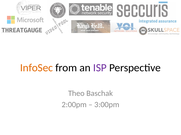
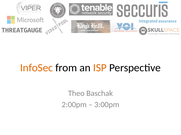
ISP colour: purple -> orange (100, 68)
